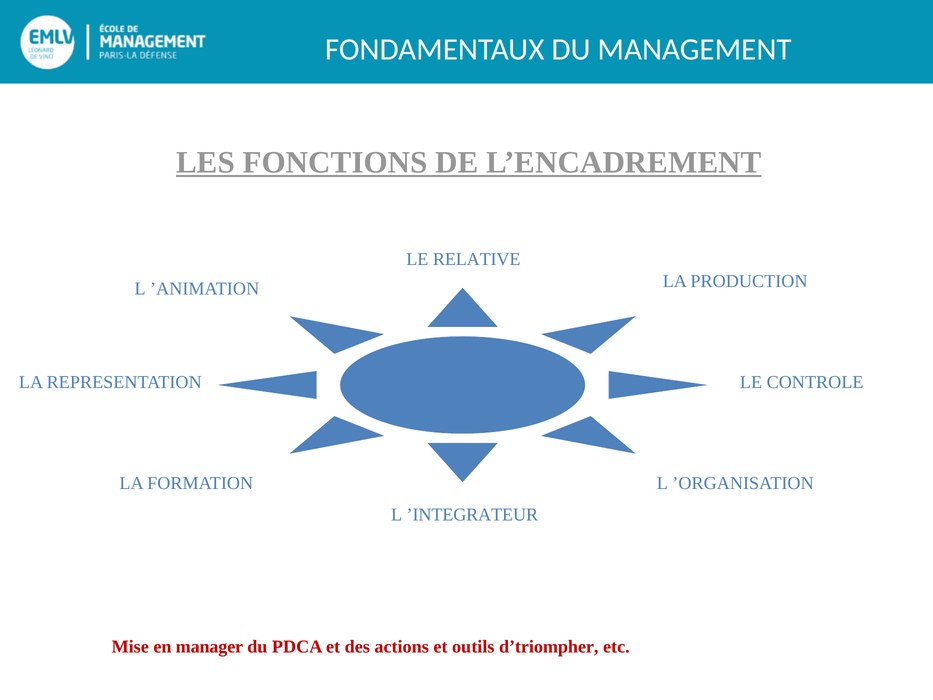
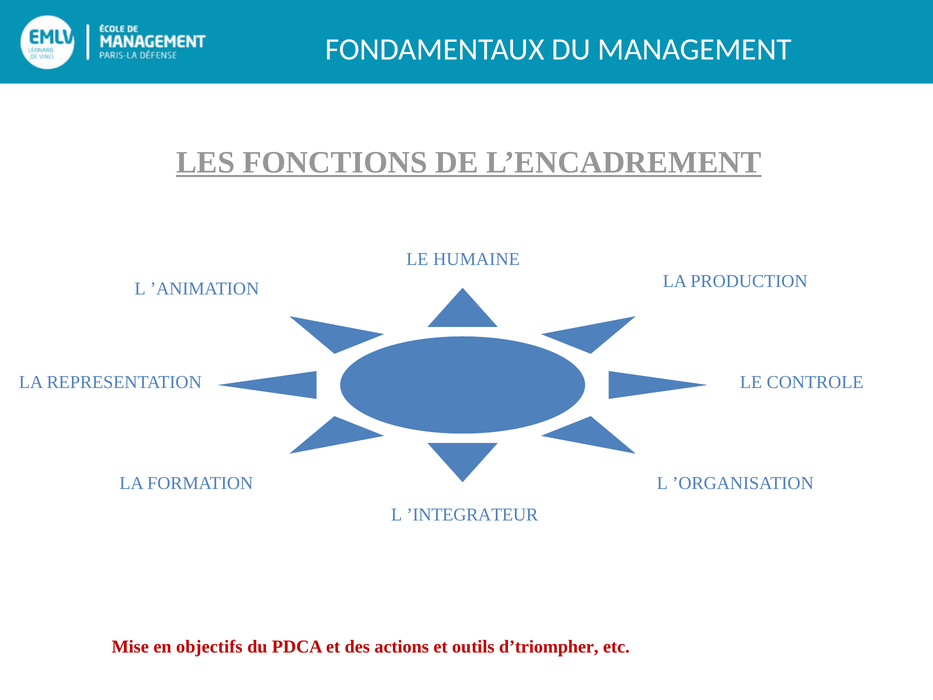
RELATIVE: RELATIVE -> HUMAINE (477, 259)
manager: manager -> objectifs (209, 647)
